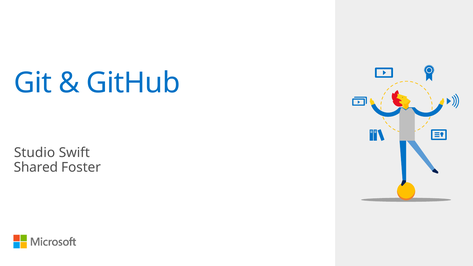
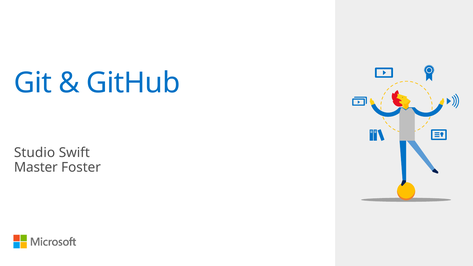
Shared: Shared -> Master (36, 167)
